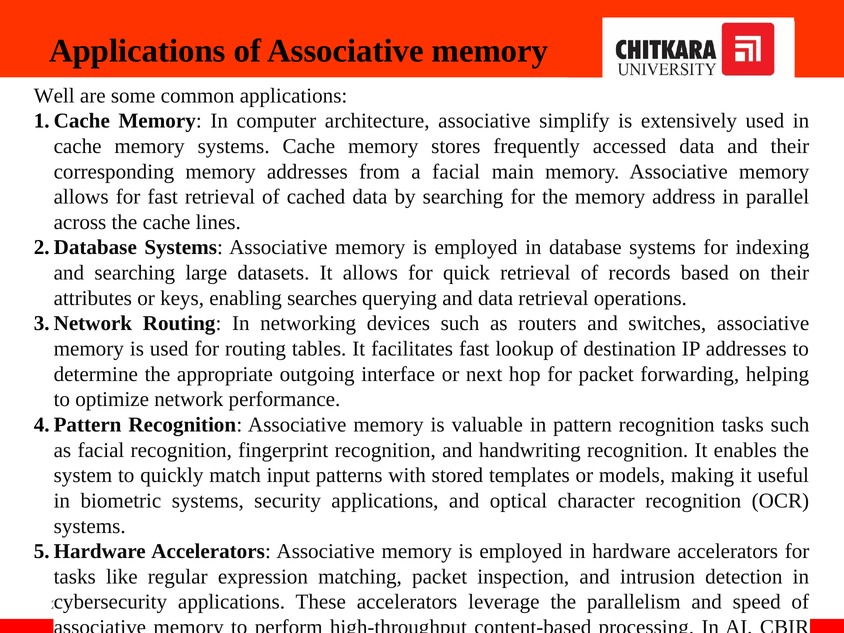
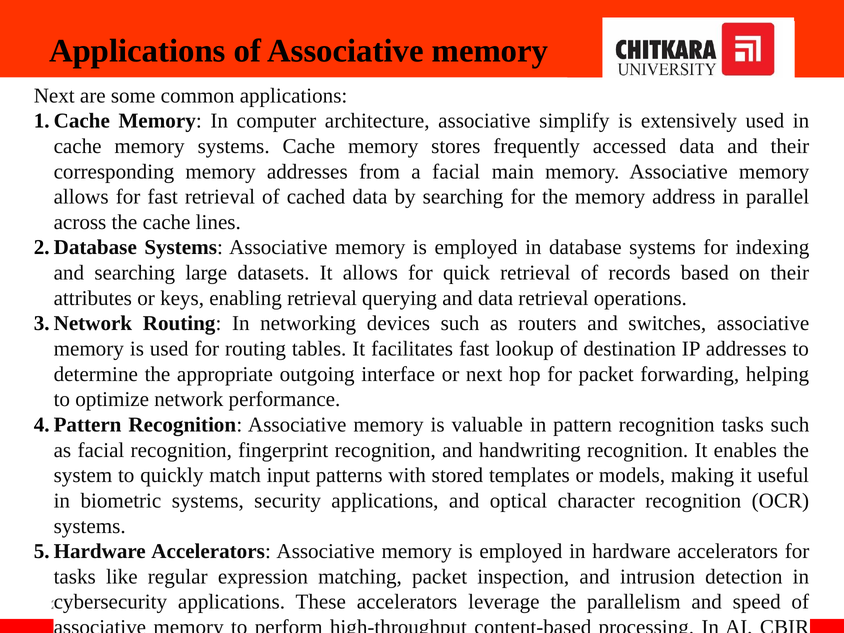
Well: Well -> Next (54, 96)
enabling searches: searches -> retrieval (322, 298)
